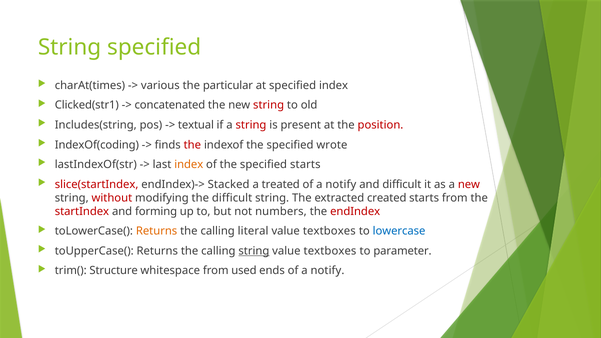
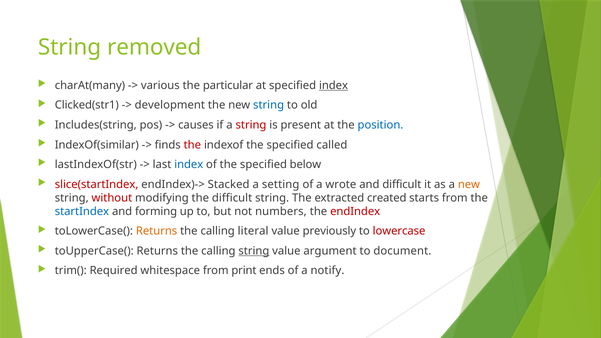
String specified: specified -> removed (154, 47)
charAt(times: charAt(times -> charAt(many (90, 85)
index underline: none -> present (334, 85)
concatenated: concatenated -> development (170, 105)
string colour: red -> blue (269, 105)
textual: textual -> causes (196, 125)
position colour: red -> blue (380, 125)
IndexOf(coding: IndexOf(coding -> IndexOf(similar (97, 145)
wrote: wrote -> called (332, 145)
index colour: orange -> blue (189, 165)
specified starts: starts -> below (305, 165)
treated: treated -> setting (281, 184)
notify: notify -> wrote (341, 184)
new colour: red -> orange (469, 184)
startIndex colour: red -> blue (82, 211)
textboxes: textboxes -> previously (329, 231)
lowercase colour: blue -> red (399, 231)
textboxes: textboxes -> argument (330, 251)
parameter: parameter -> document (402, 251)
Structure: Structure -> Required (114, 271)
used: used -> print (244, 271)
